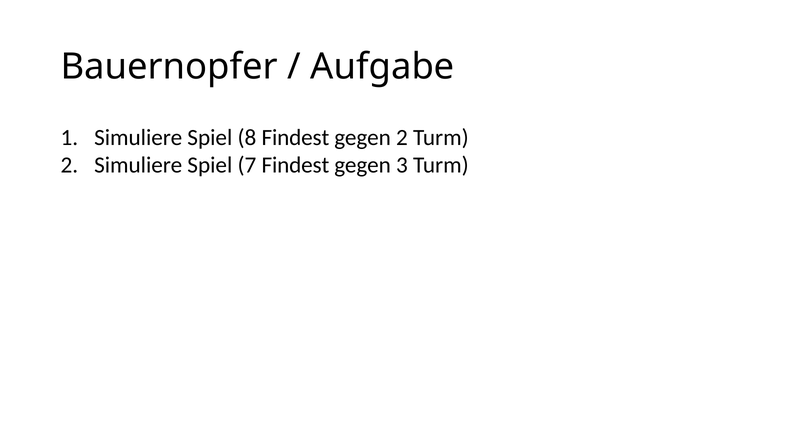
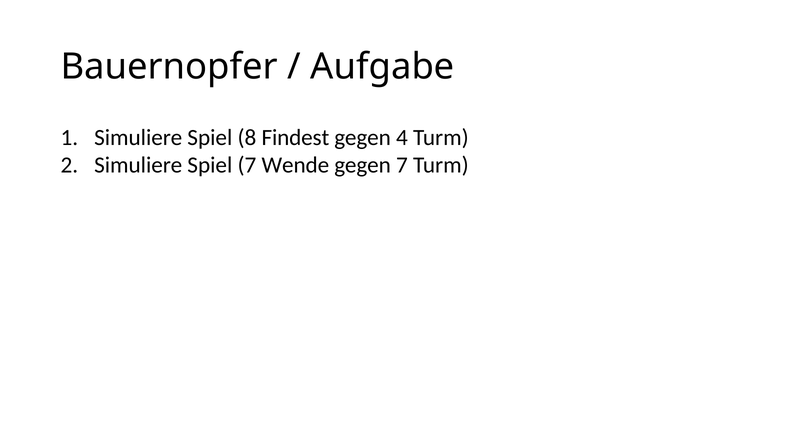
gegen 2: 2 -> 4 (402, 138)
7 Findest: Findest -> Wende (295, 165)
gegen 3: 3 -> 7 (402, 165)
